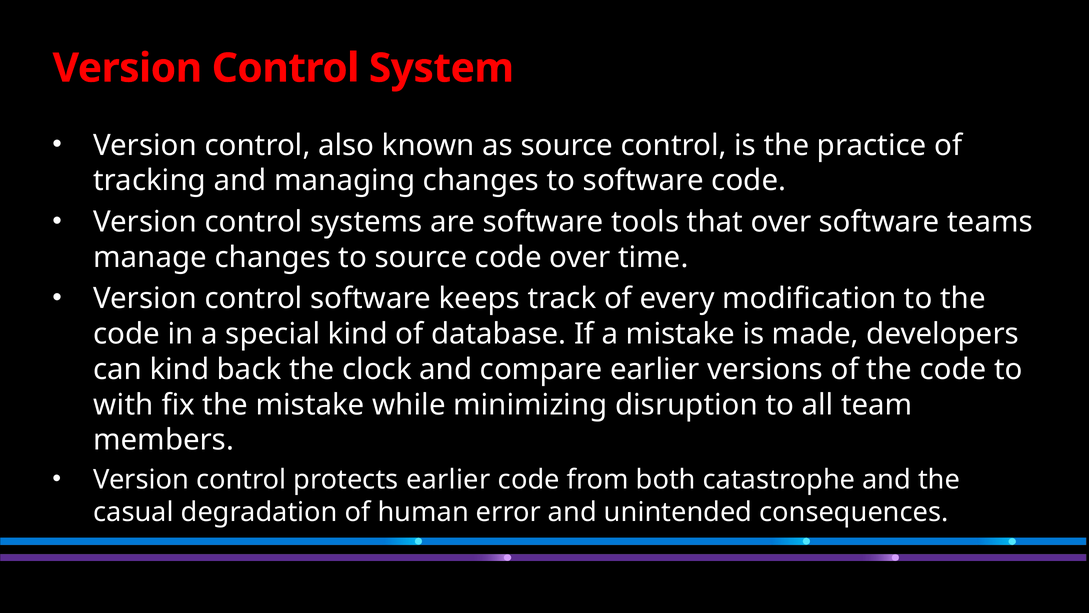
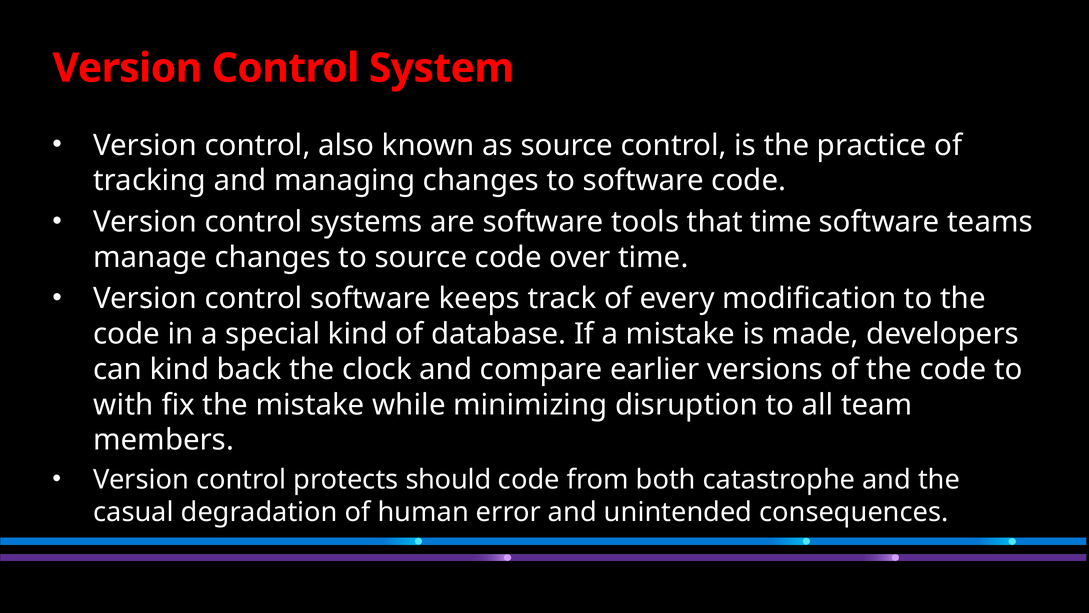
that over: over -> time (781, 222)
protects earlier: earlier -> should (448, 479)
